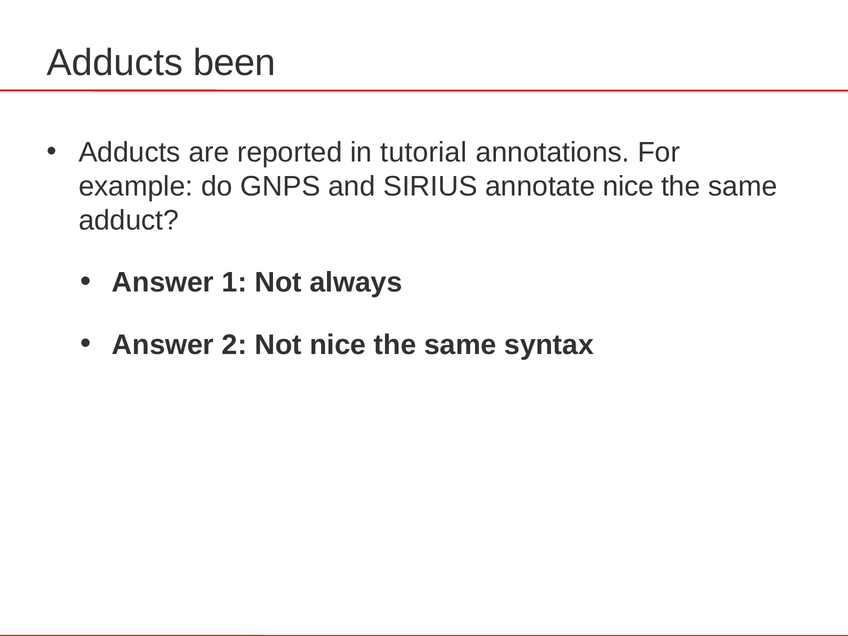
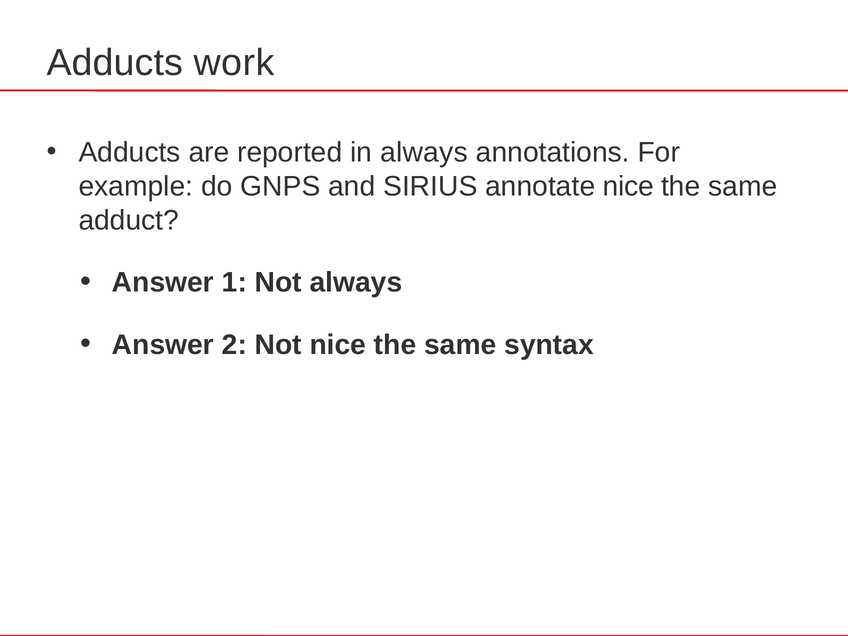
been: been -> work (234, 63)
in tutorial: tutorial -> always (424, 152)
